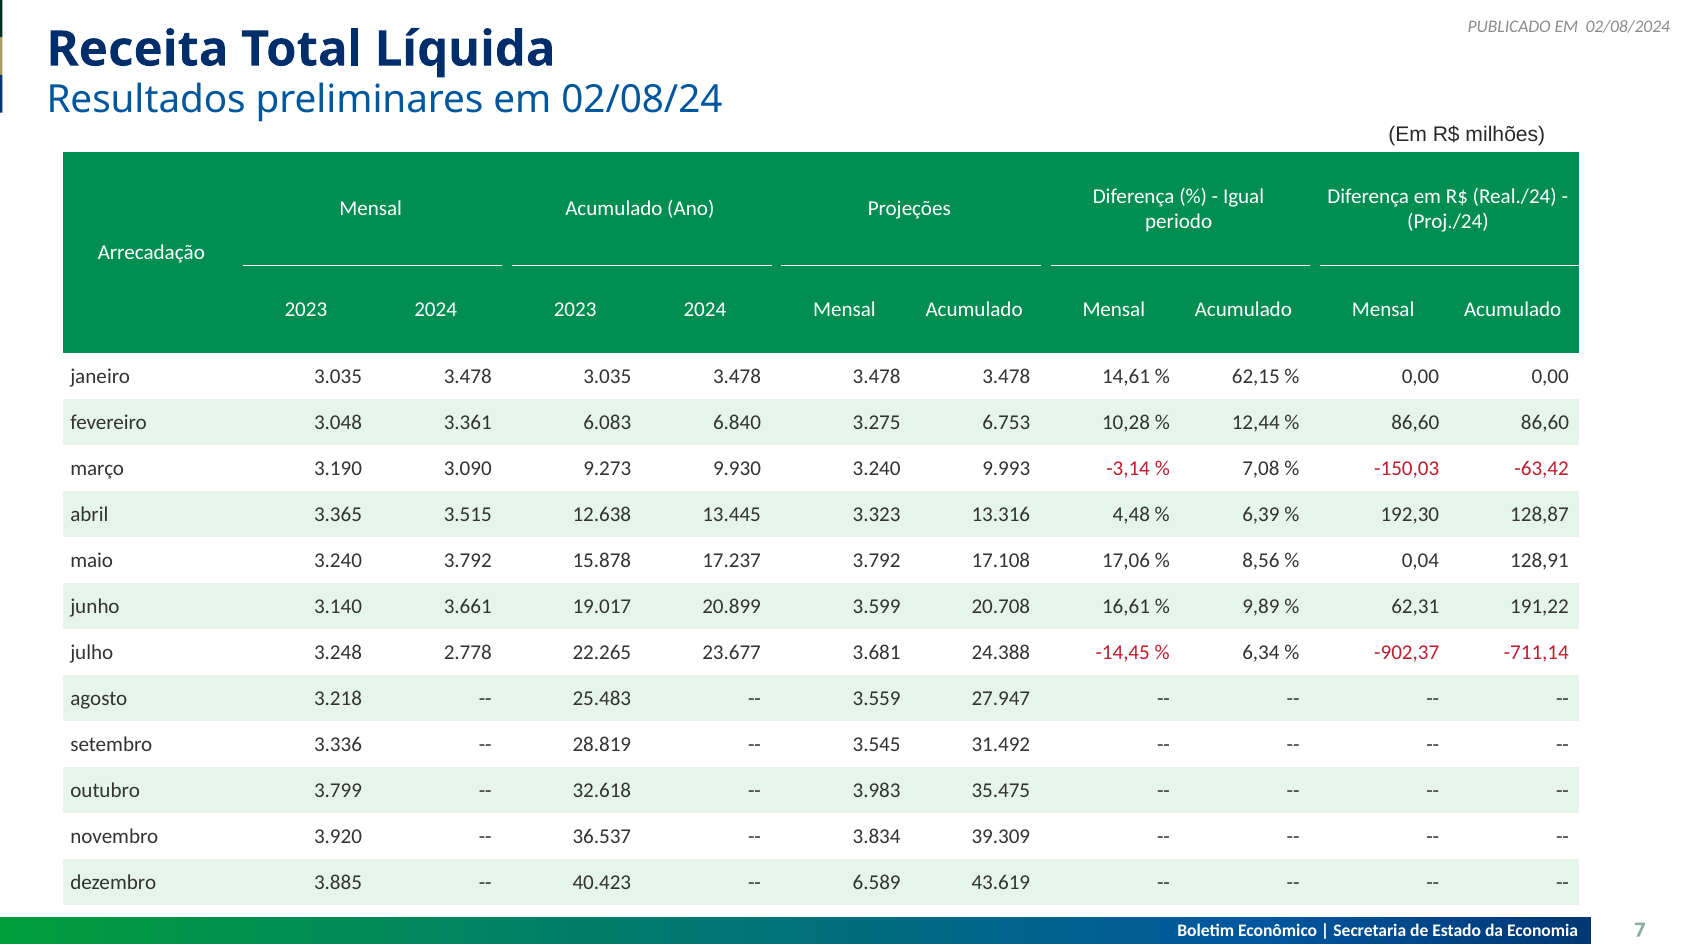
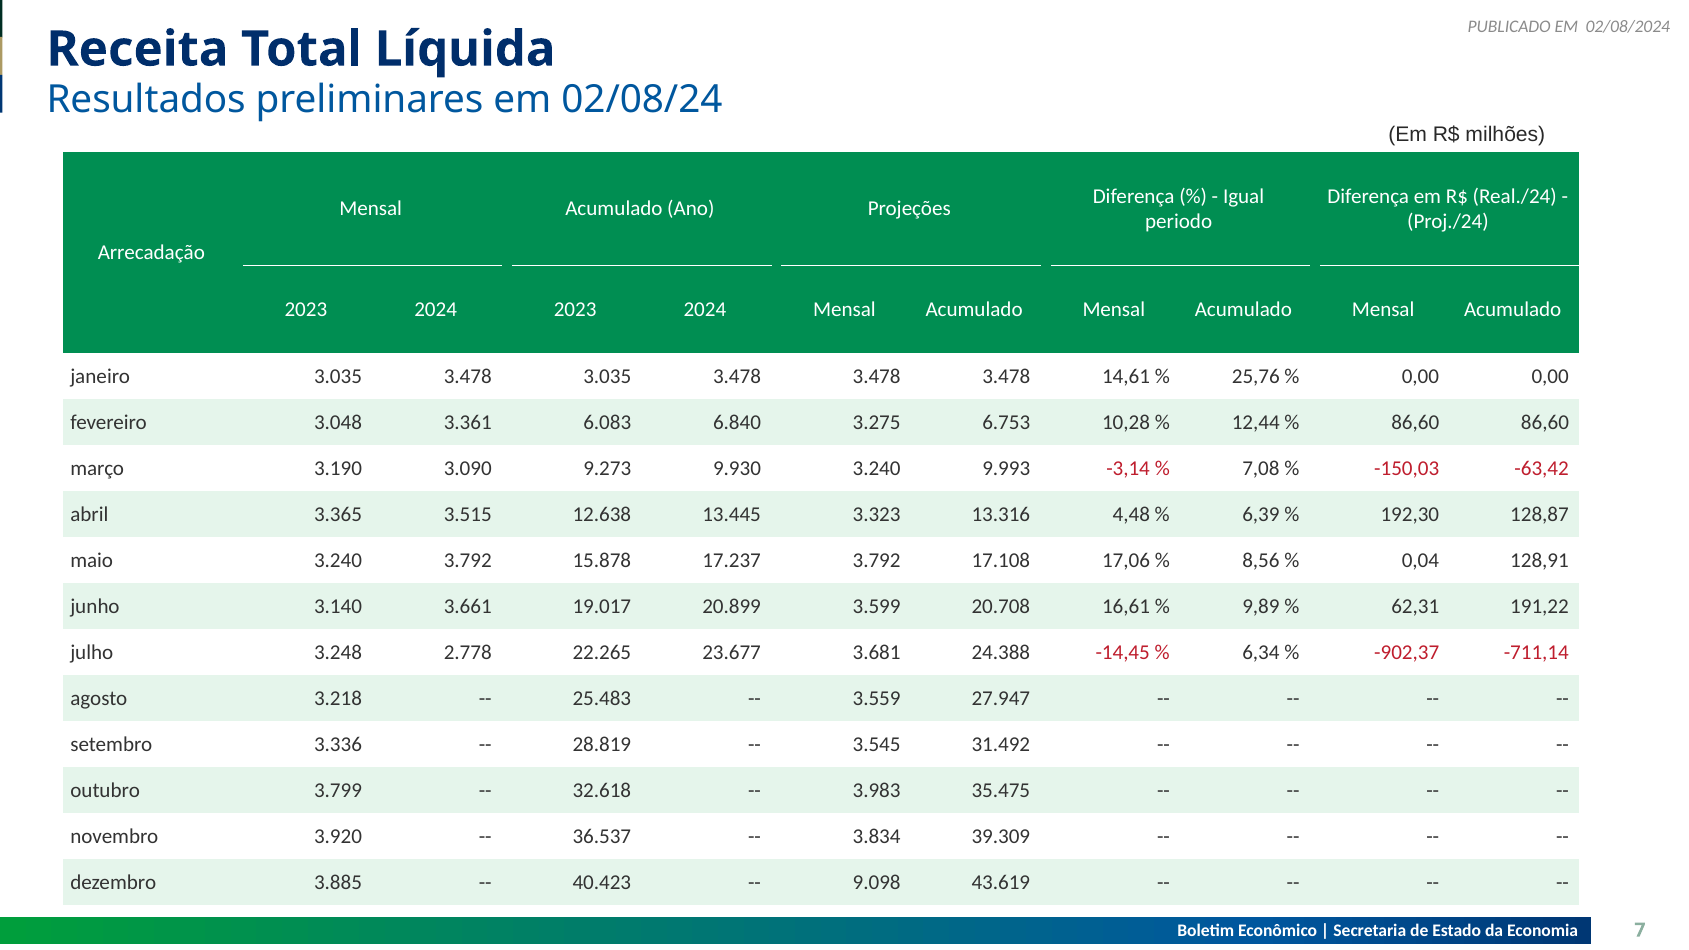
62,15: 62,15 -> 25,76 (1256, 376)
6.589: 6.589 -> 9.098 (877, 882)
